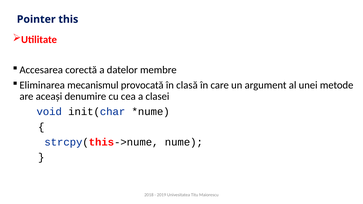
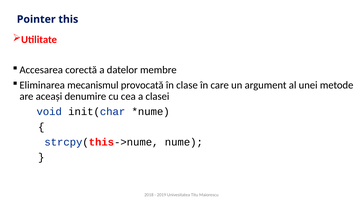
clasă: clasă -> clase (187, 85)
